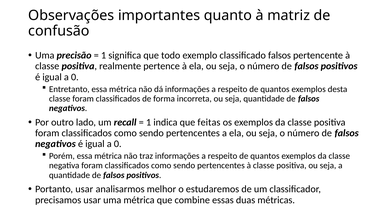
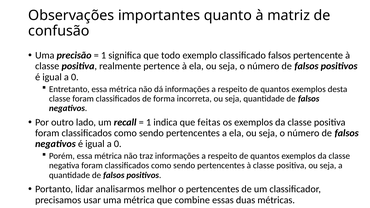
Portanto usar: usar -> lidar (84, 189)
o estudaremos: estudaremos -> pertencentes (213, 189)
